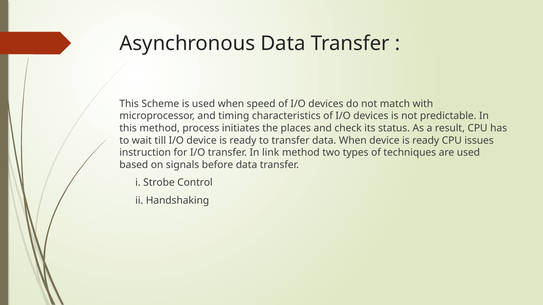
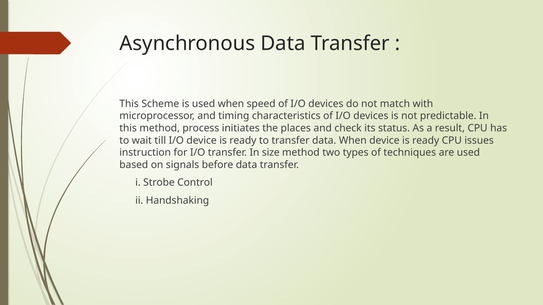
link: link -> size (271, 153)
